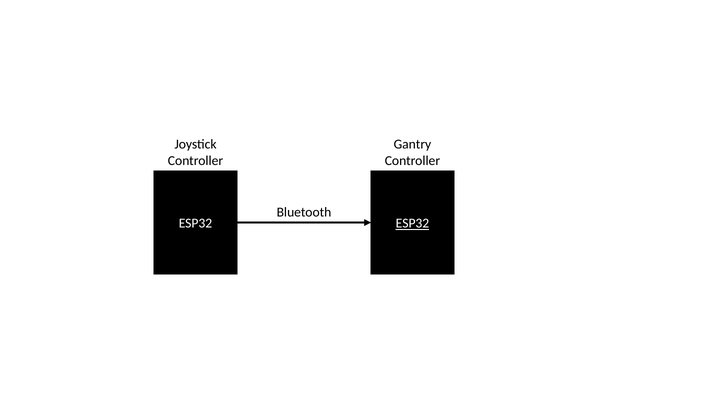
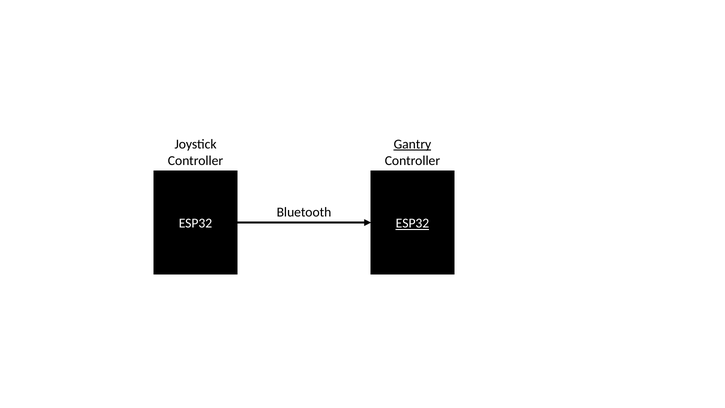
Gantry underline: none -> present (412, 144)
